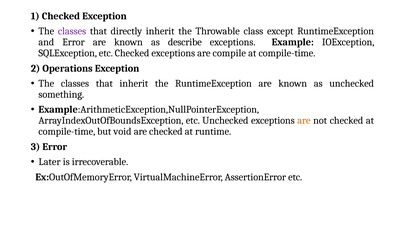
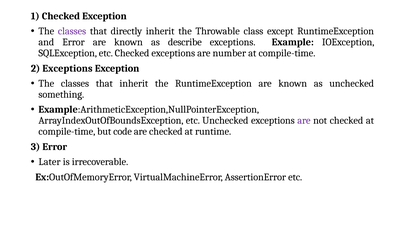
compile: compile -> number (229, 53)
2 Operations: Operations -> Exceptions (67, 68)
are colour: orange -> purple (304, 120)
void: void -> code (123, 131)
